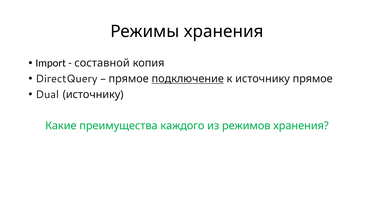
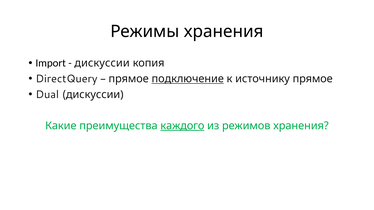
составной: составной -> дискуссии (102, 63)
источнику: источнику -> дискуссии (95, 95)
каждого underline: none -> present (182, 126)
